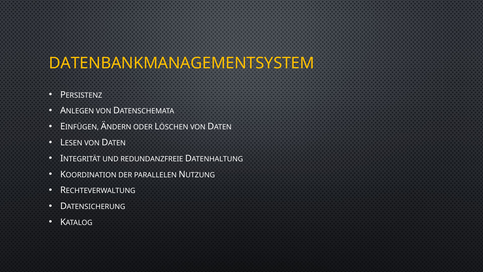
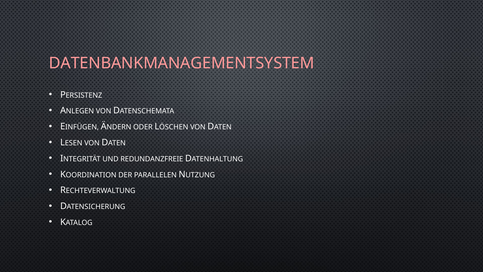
DATENBANKMANAGEMENTSYSTEM colour: yellow -> pink (182, 63)
